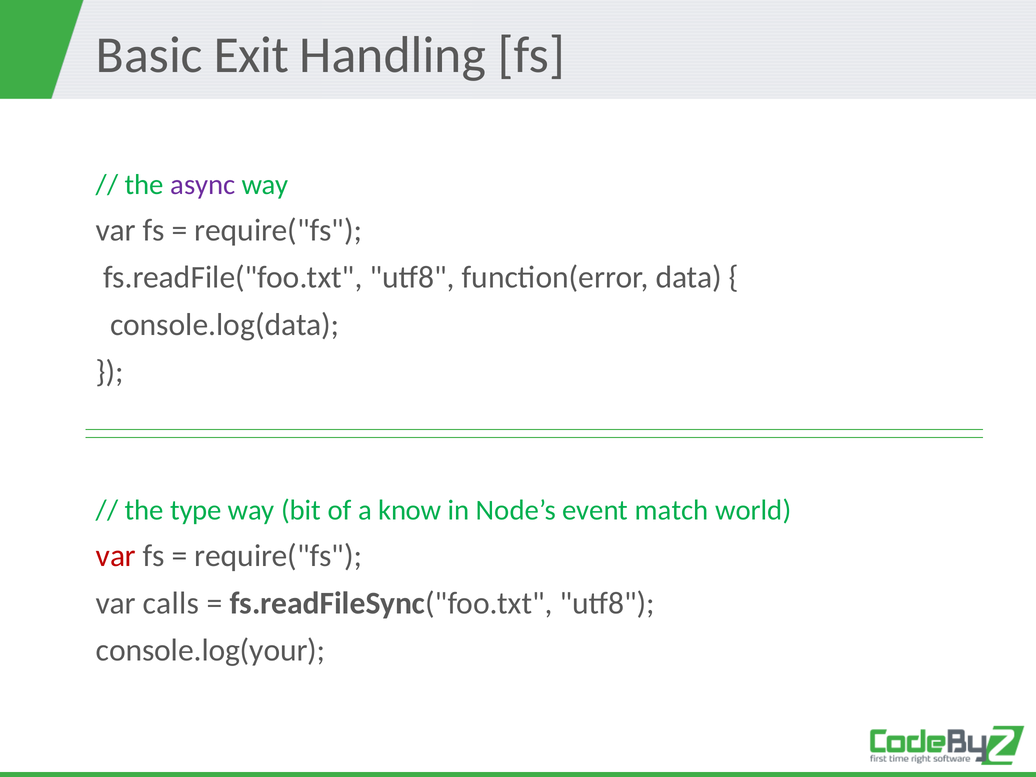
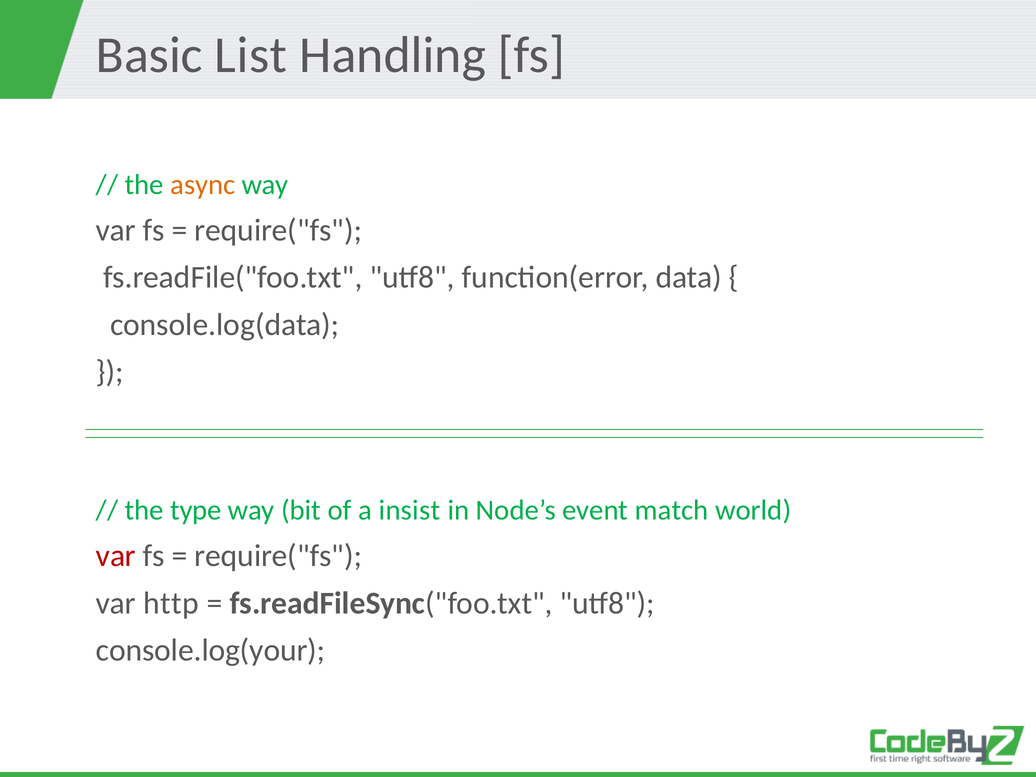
Exit: Exit -> List (251, 55)
async colour: purple -> orange (203, 185)
know: know -> insist (410, 510)
calls: calls -> http (171, 603)
